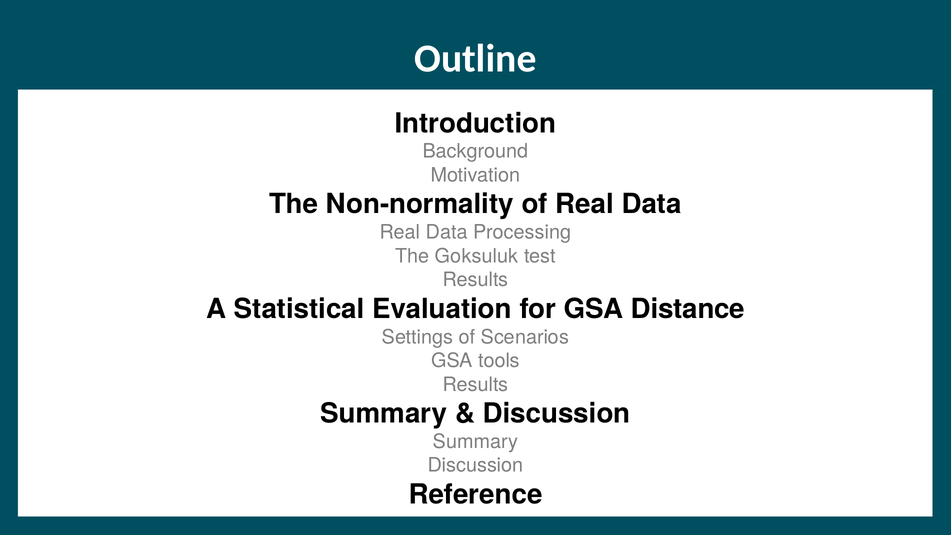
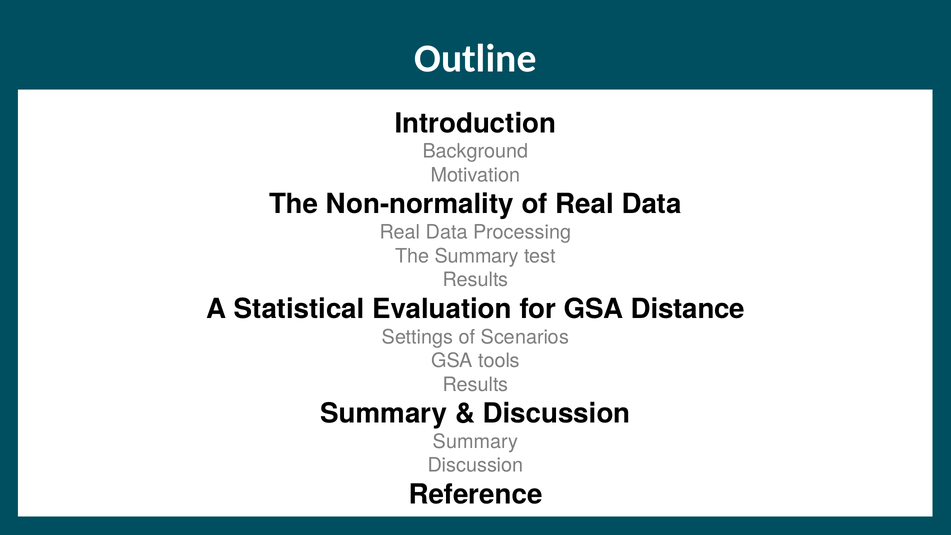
The Goksuluk: Goksuluk -> Summary (477, 256)
